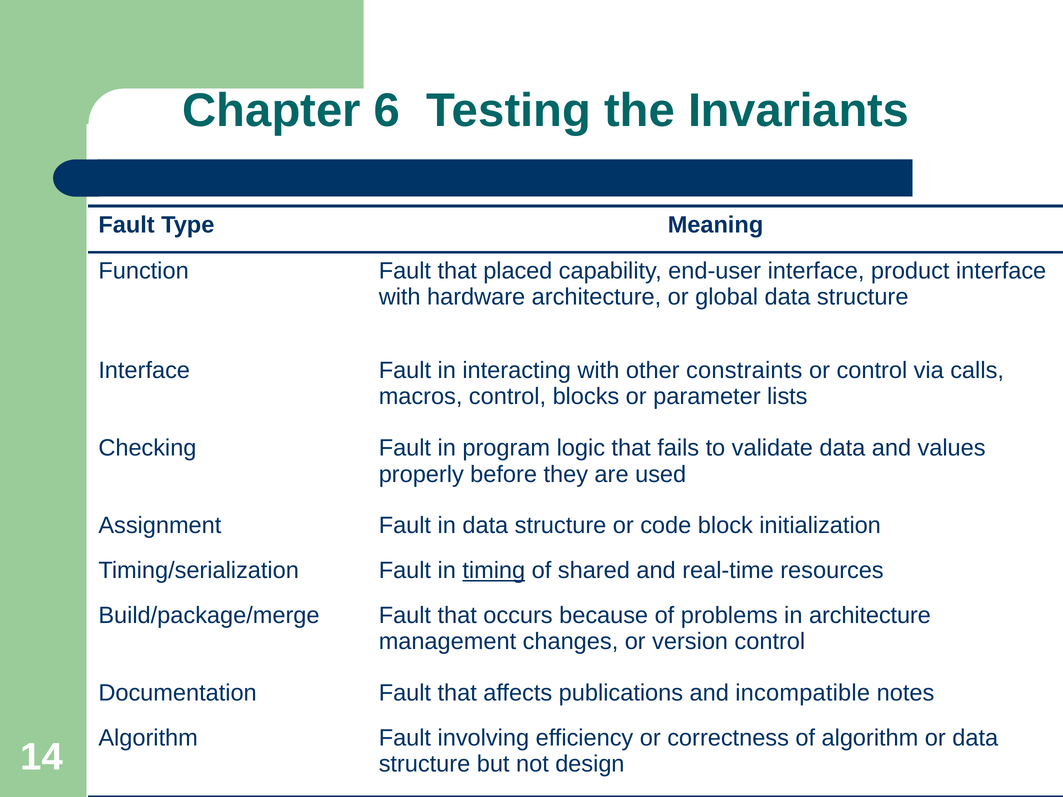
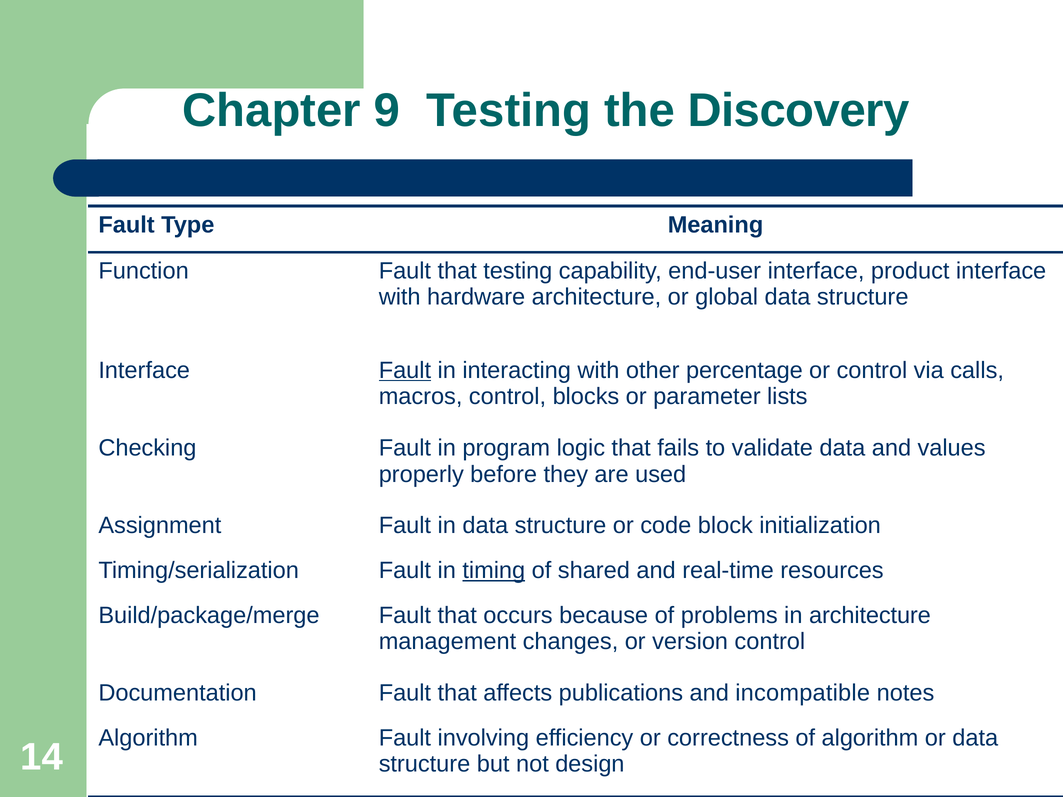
6: 6 -> 9 (387, 111)
Invariants: Invariants -> Discovery (799, 111)
that placed: placed -> testing (518, 271)
Fault underline: none -> present (405, 370)
constraints: constraints -> percentage (744, 370)
